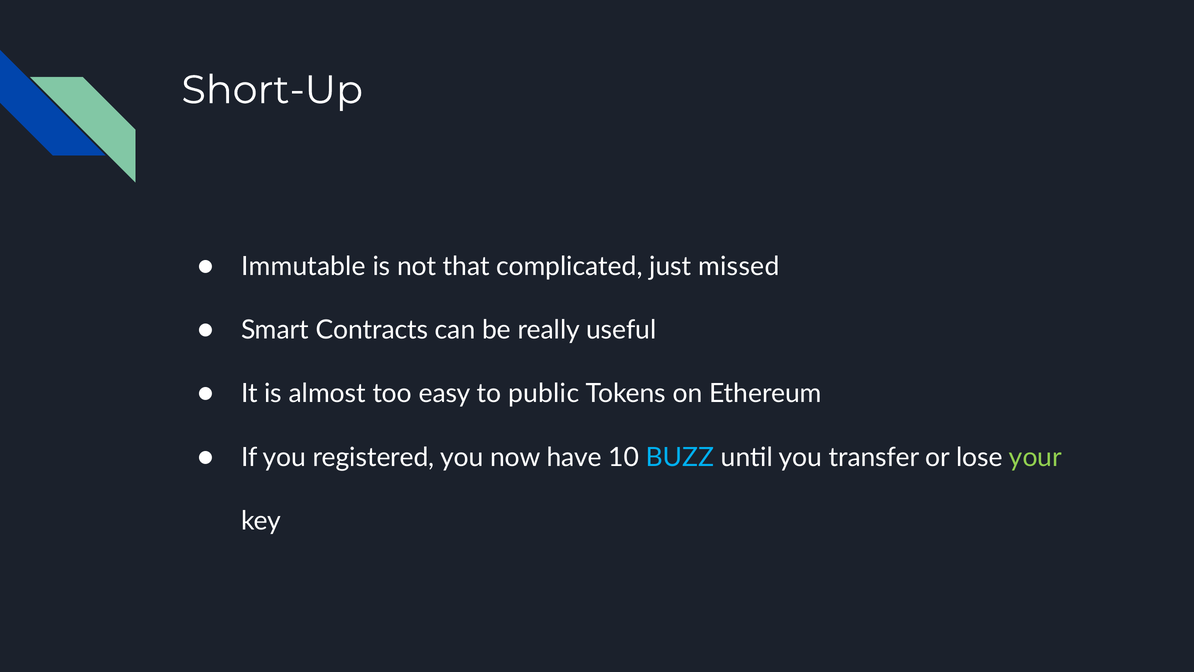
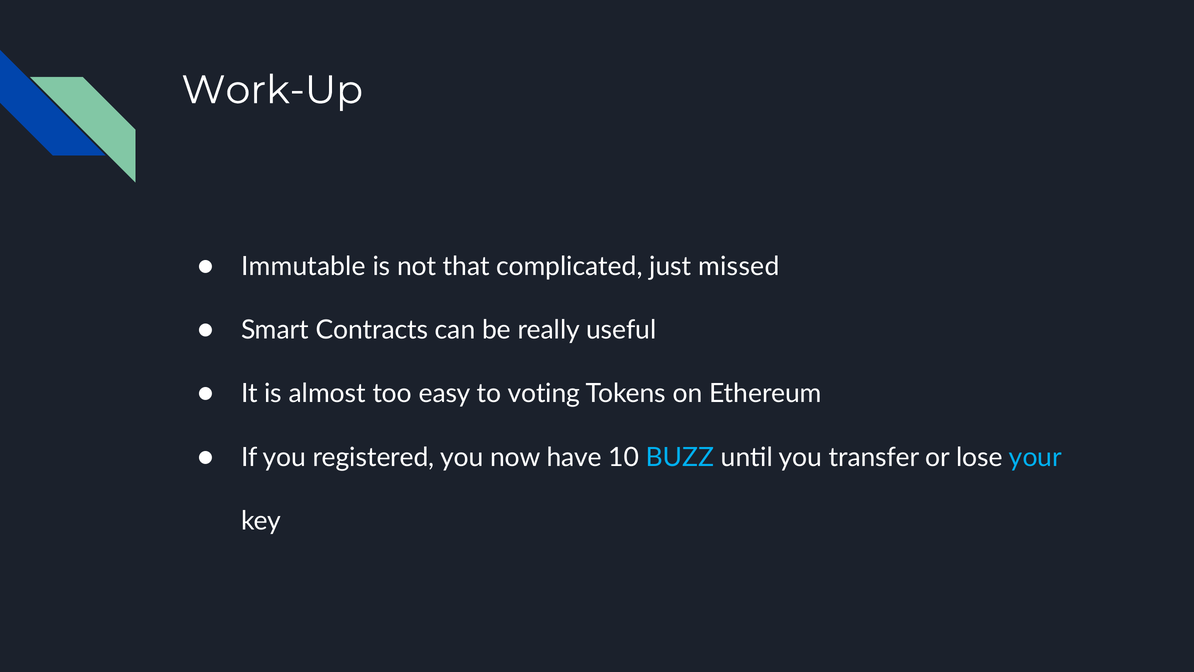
Short-Up: Short-Up -> Work-Up (272, 90)
public: public -> voting (544, 393)
your colour: light green -> light blue (1035, 457)
